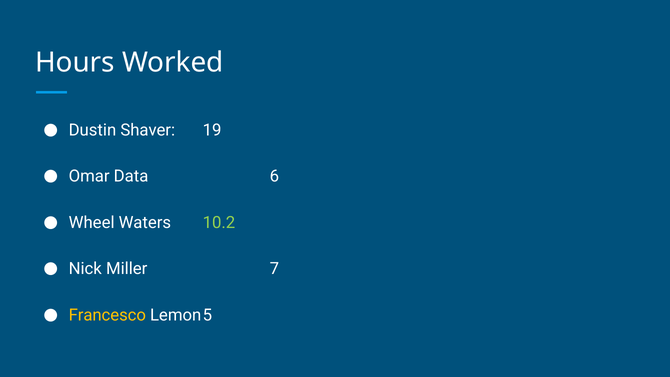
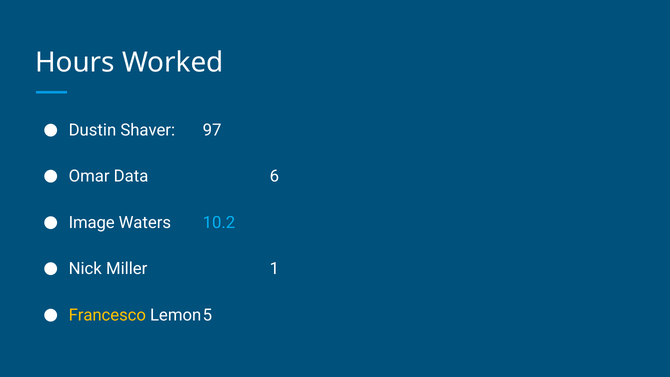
19: 19 -> 97 (212, 130)
Wheel: Wheel -> Image (92, 223)
10.2 colour: light green -> light blue (219, 223)
7: 7 -> 1 (274, 269)
